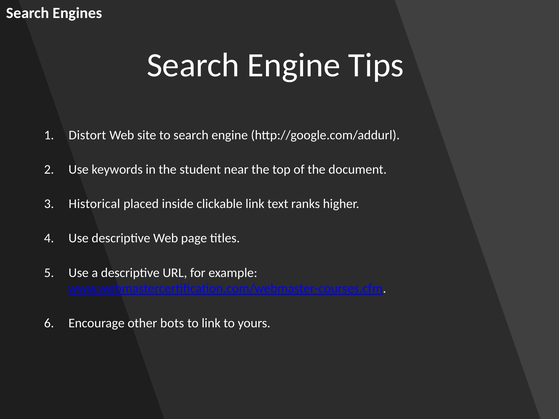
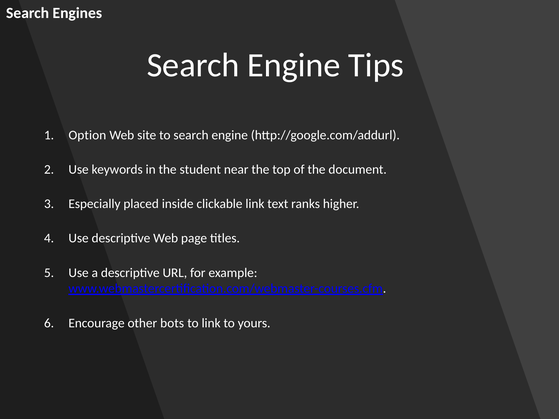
Distort: Distort -> Option (87, 135)
Historical: Historical -> Especially (94, 204)
